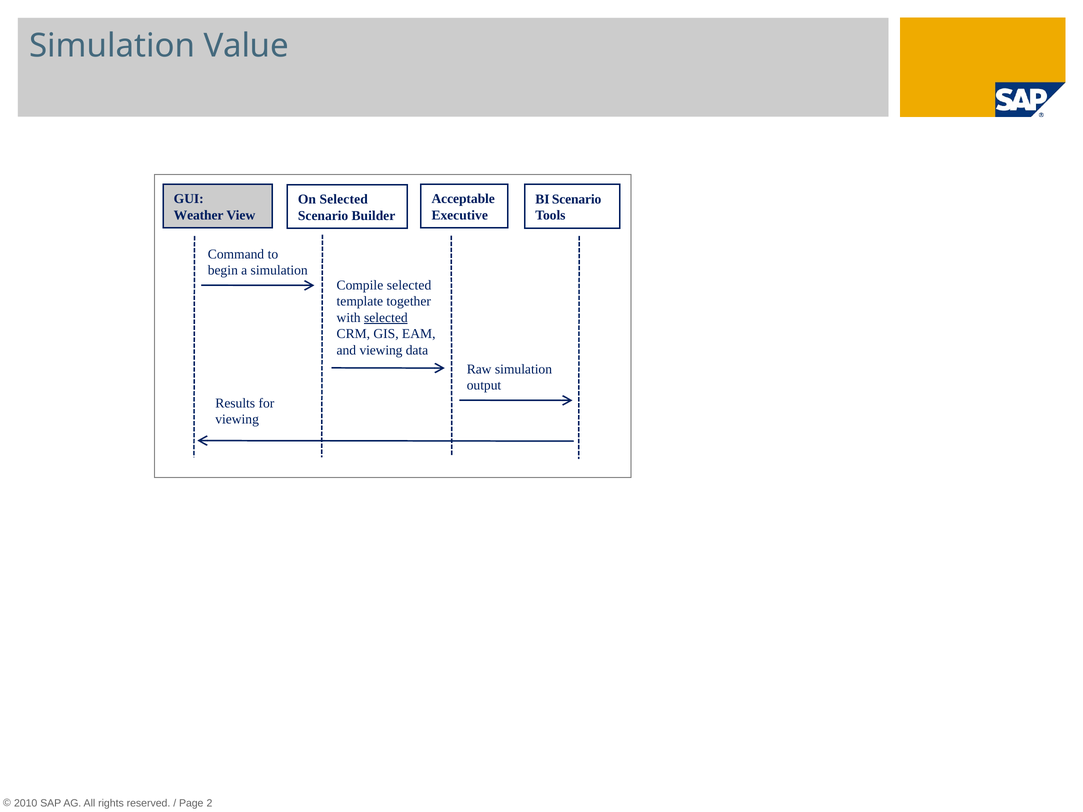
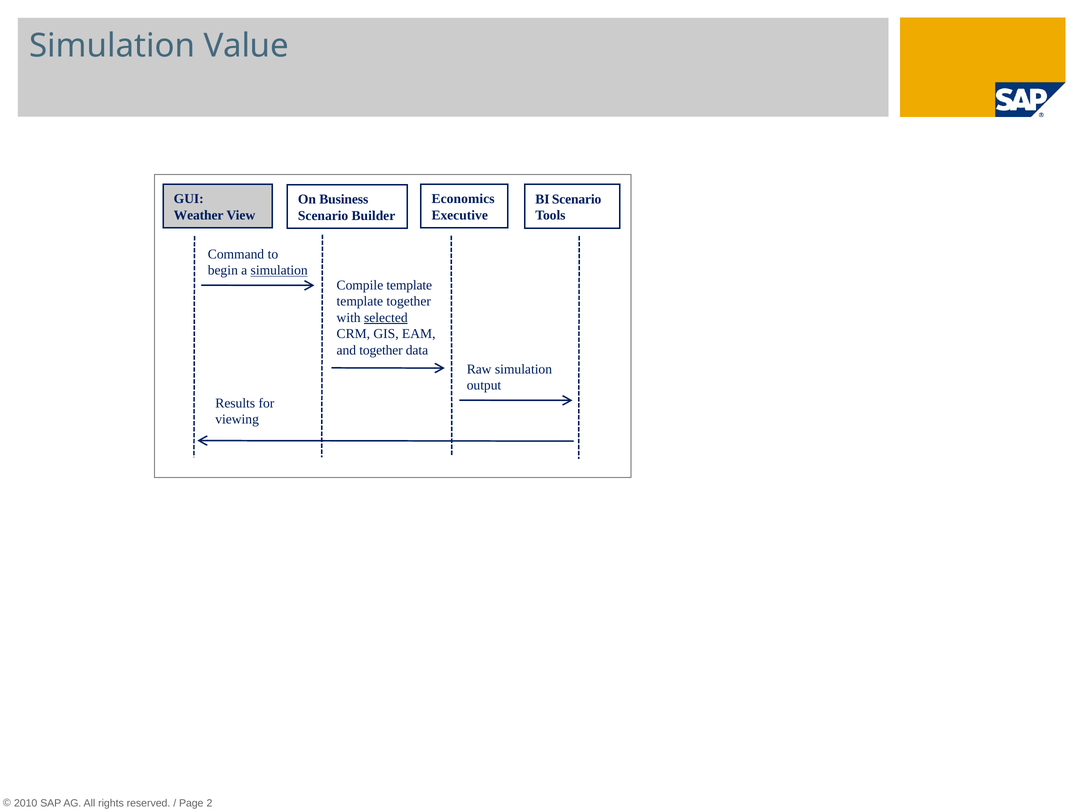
Acceptable: Acceptable -> Economics (463, 199)
On Selected: Selected -> Business (344, 199)
simulation underline: none -> present (279, 271)
Compile selected: selected -> template (409, 285)
and viewing: viewing -> together (381, 350)
